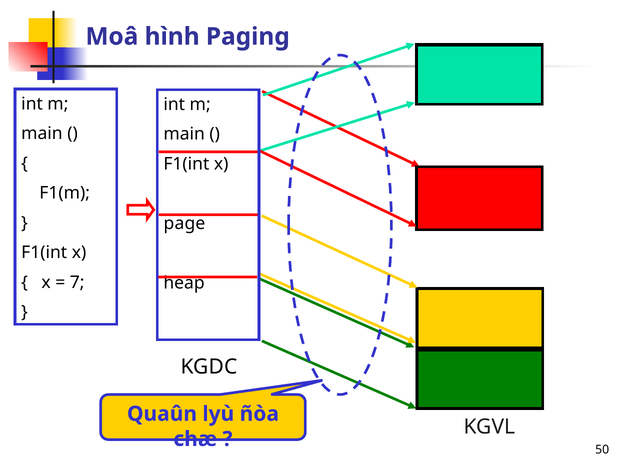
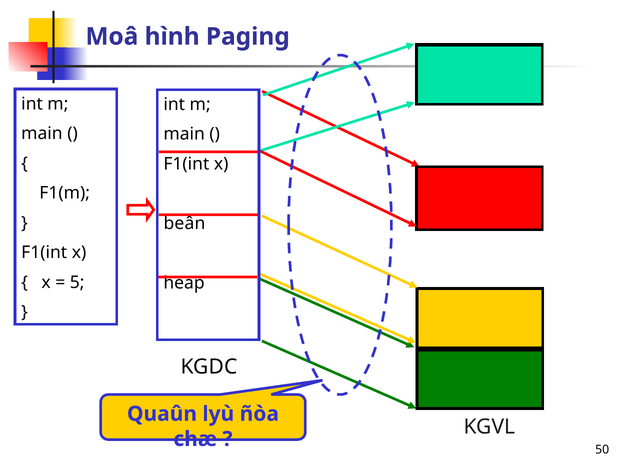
page: page -> beân (184, 223)
7: 7 -> 5 (77, 282)
